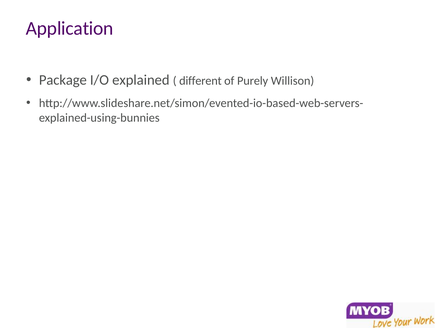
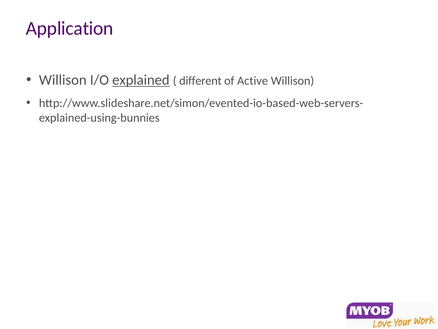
Package: Package -> Willison (63, 80)
explained underline: none -> present (141, 80)
Purely: Purely -> Active (253, 81)
